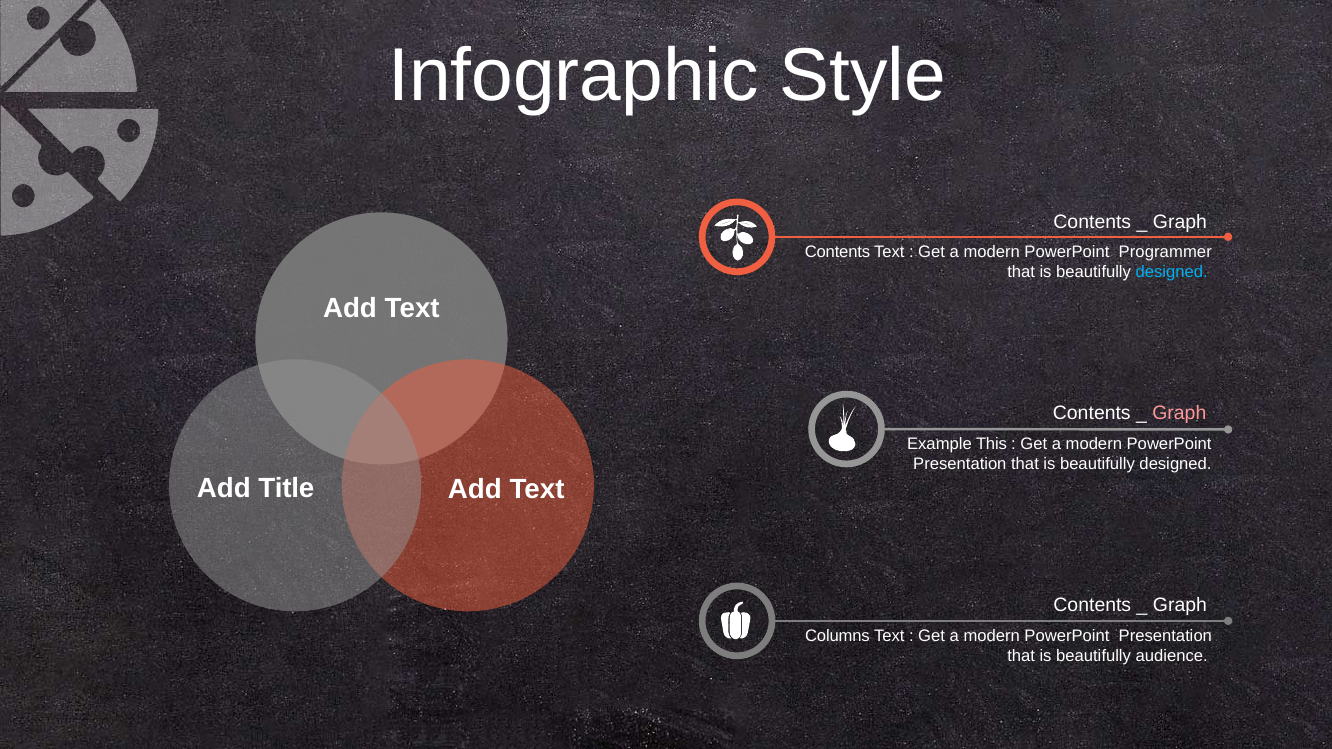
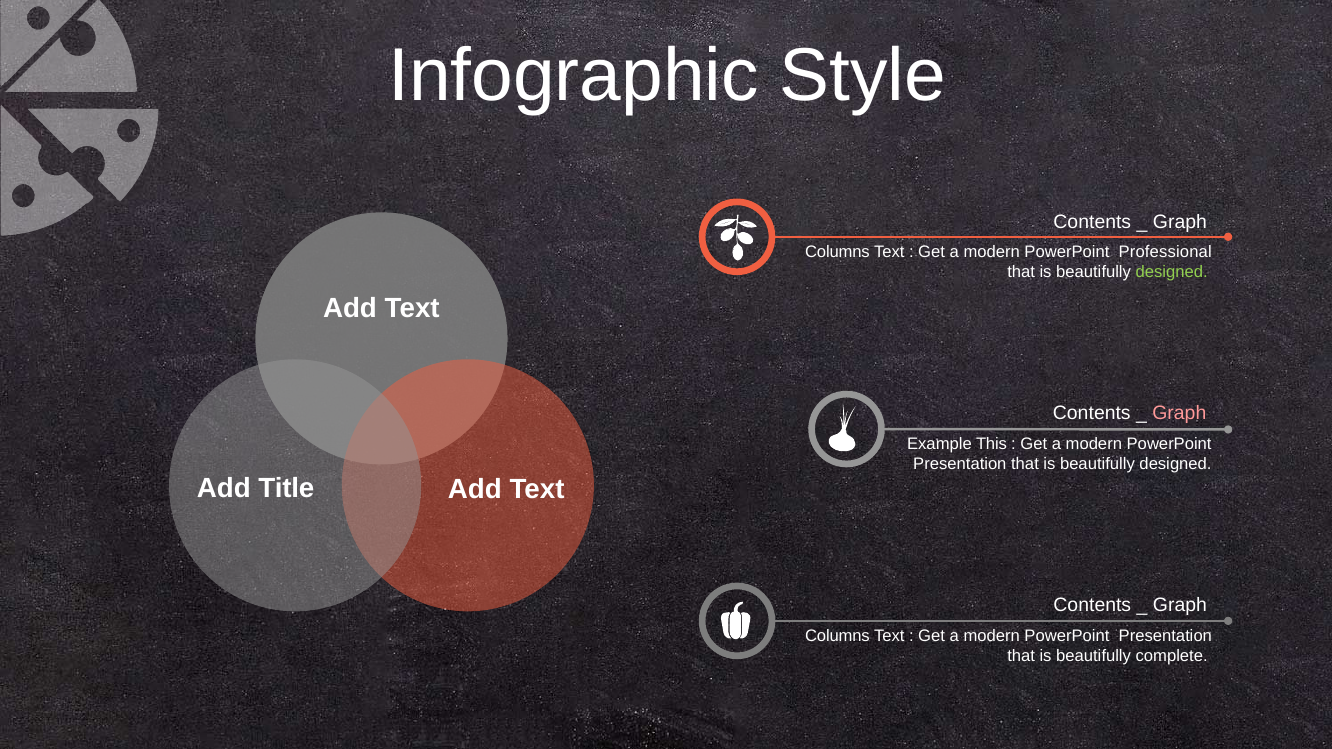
Contents: Contents -> Columns (837, 252)
Programmer: Programmer -> Professional (1165, 252)
designed colour: light blue -> light green (1172, 272)
audience: audience -> complete (1172, 657)
